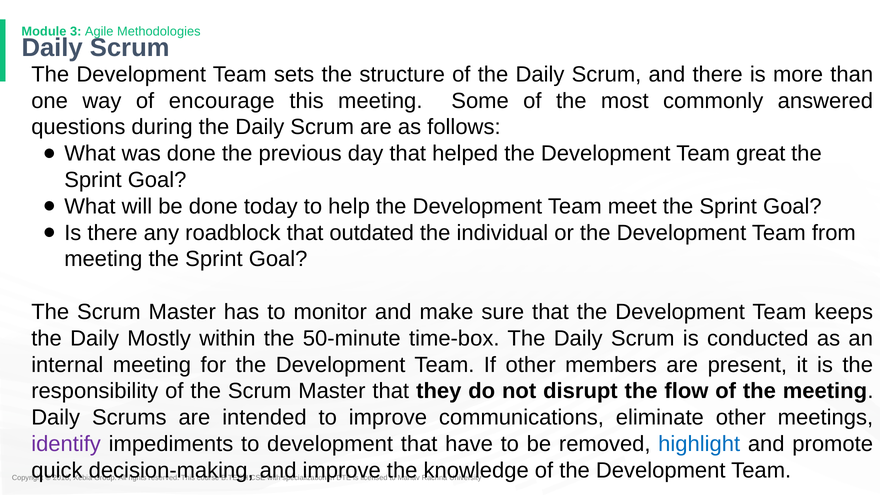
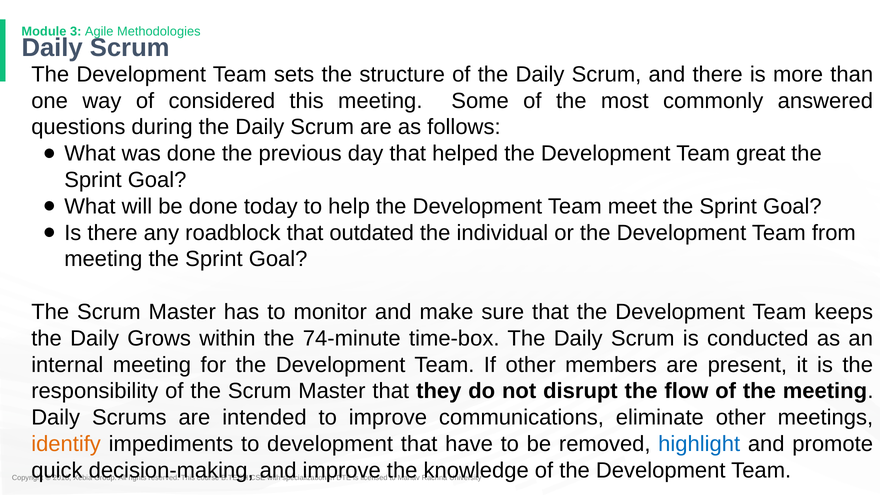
encourage: encourage -> considered (222, 101)
Mostly: Mostly -> Grows (159, 338)
50-minute: 50-minute -> 74-minute (352, 338)
identify colour: purple -> orange (66, 444)
